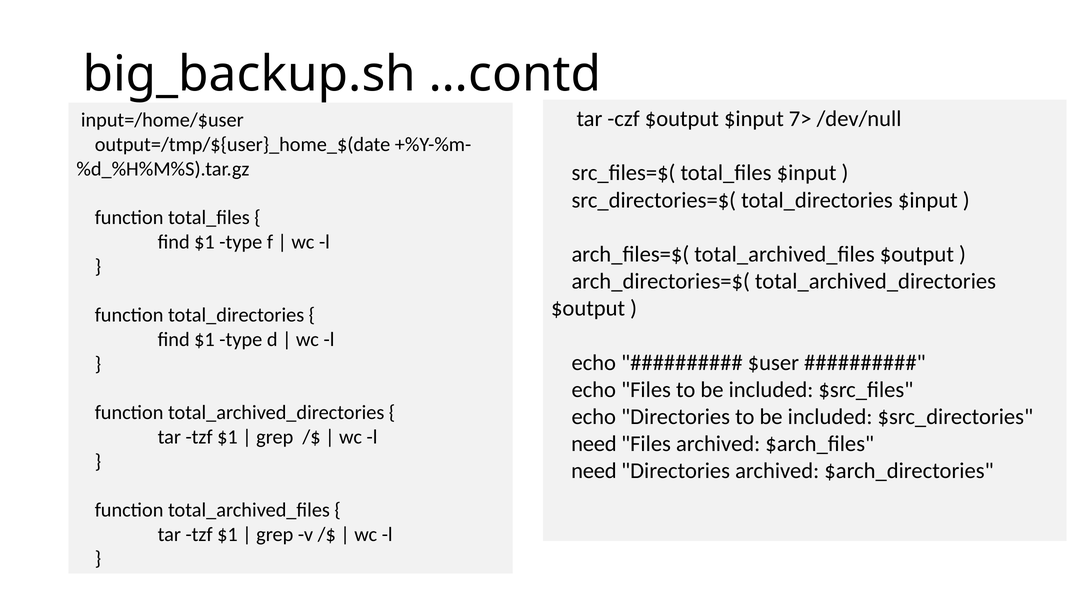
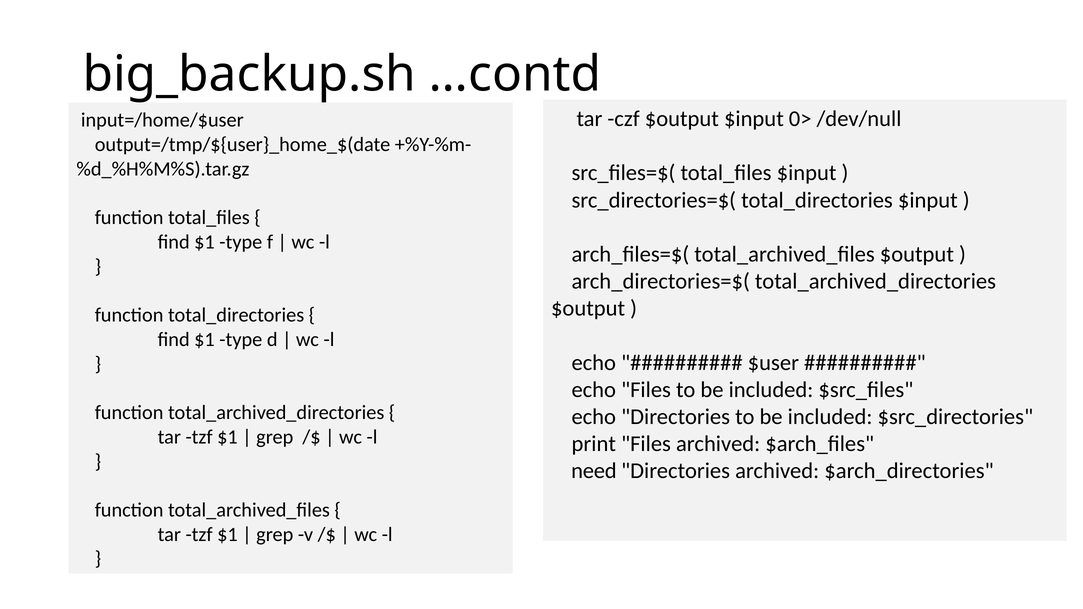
7>: 7> -> 0> (800, 119)
need: need -> print (594, 444)
